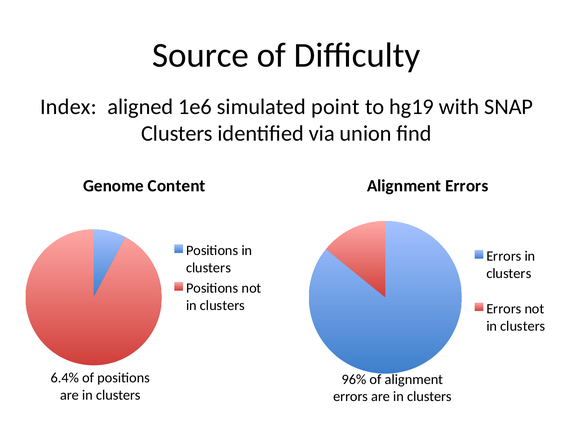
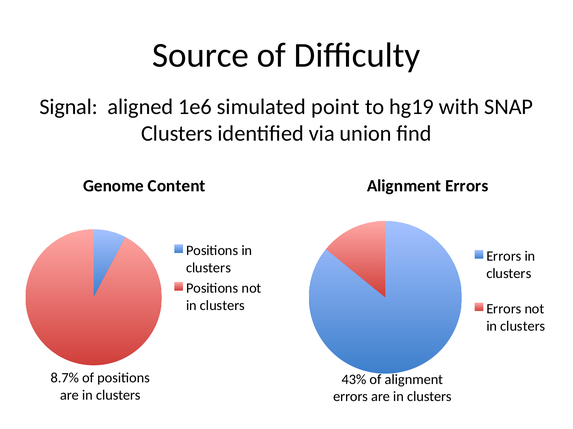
Index: Index -> Signal (69, 107)
6.4%: 6.4% -> 8.7% (65, 379)
96%: 96% -> 43% (354, 380)
